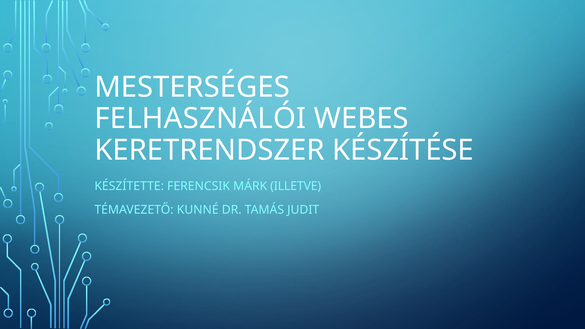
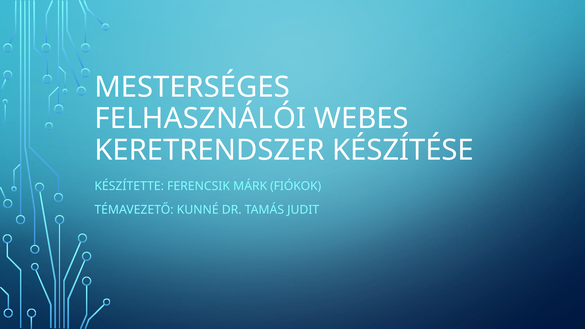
ILLETVE: ILLETVE -> FIÓKOK (296, 186)
